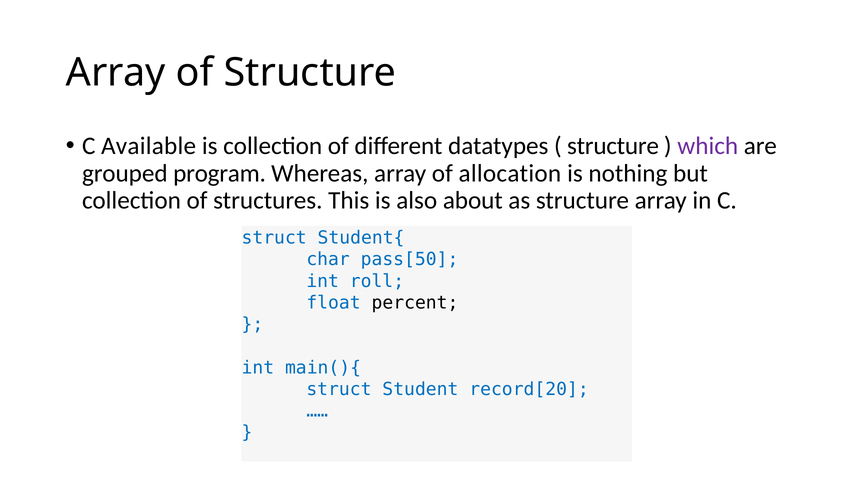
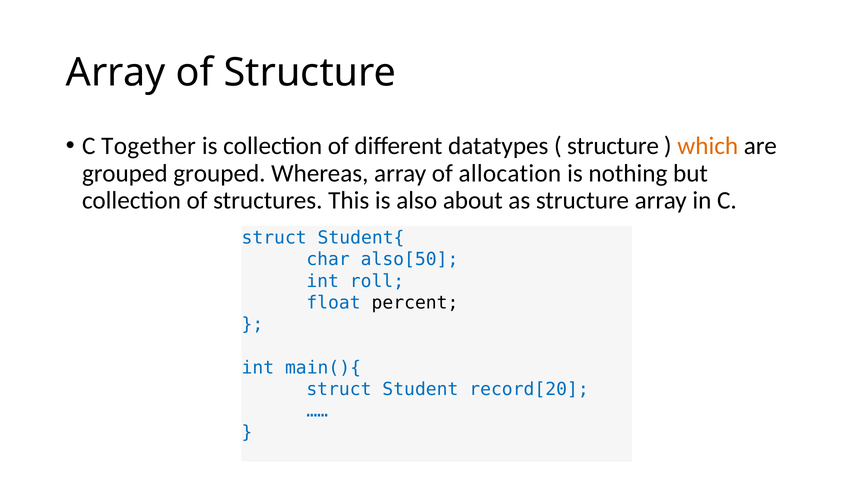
Available: Available -> Together (149, 146)
which colour: purple -> orange (708, 146)
grouped program: program -> grouped (219, 173)
pass[50: pass[50 -> also[50 (410, 260)
